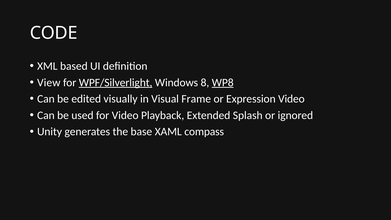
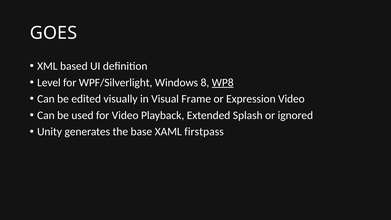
CODE: CODE -> GOES (54, 33)
View: View -> Level (49, 83)
WPF/Silverlight underline: present -> none (116, 83)
compass: compass -> firstpass (204, 132)
